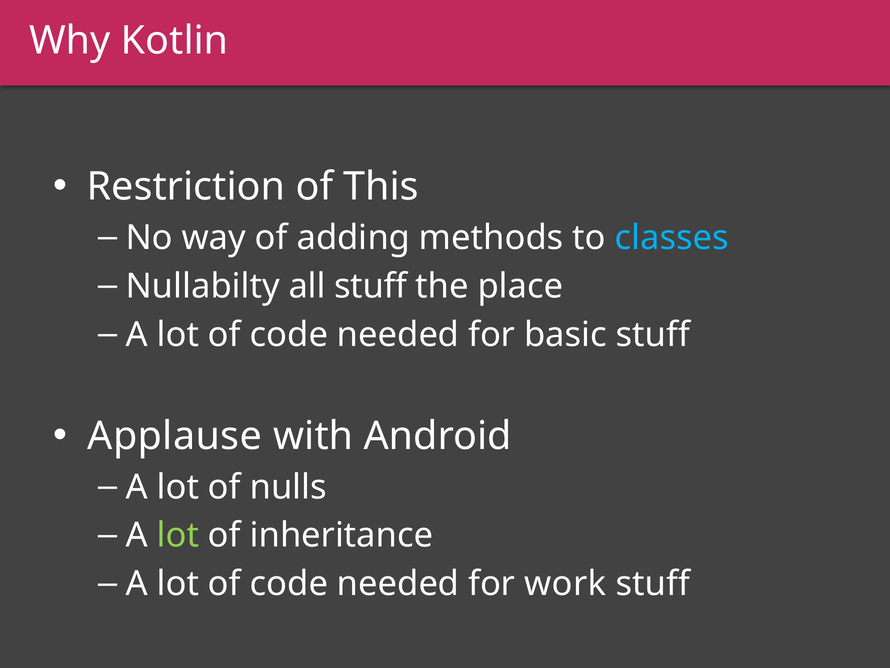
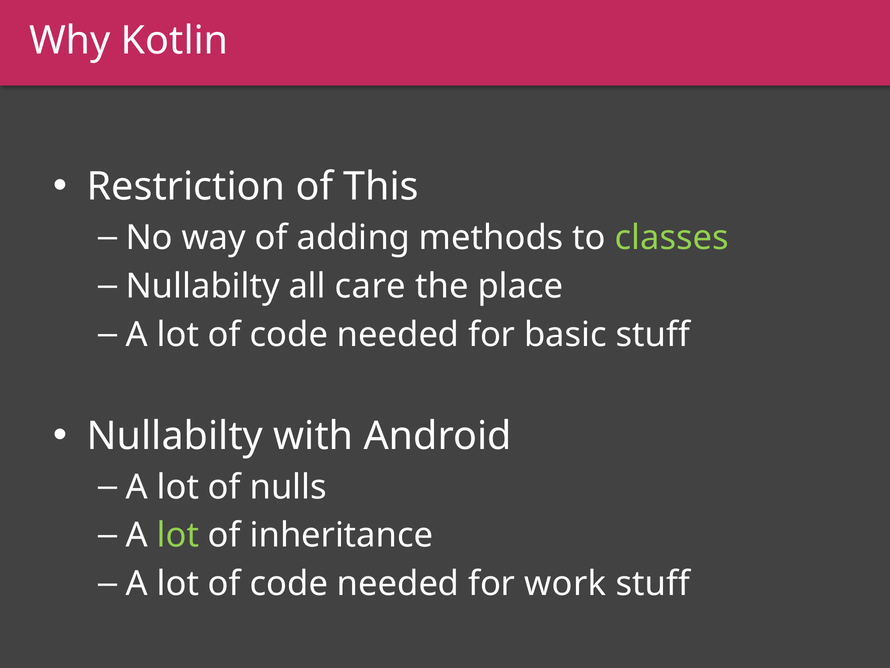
classes colour: light blue -> light green (672, 238)
all stuff: stuff -> care (370, 286)
Applause: Applause -> Nullabilty (175, 436)
